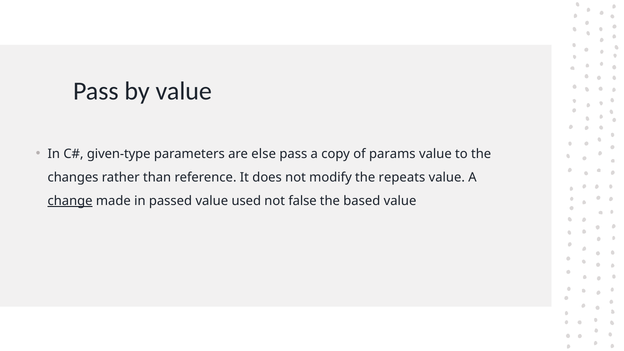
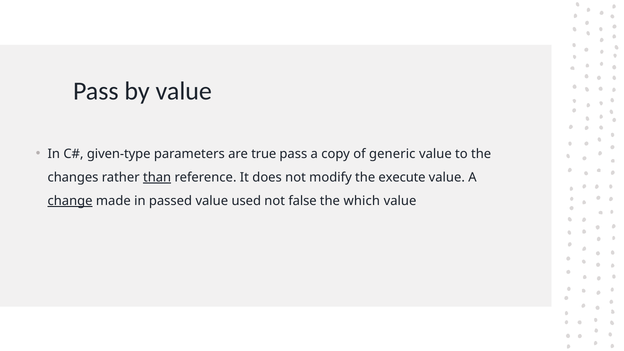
else: else -> true (264, 154)
params: params -> generic (392, 154)
than underline: none -> present (157, 177)
repeats: repeats -> execute (402, 177)
based: based -> which (362, 201)
